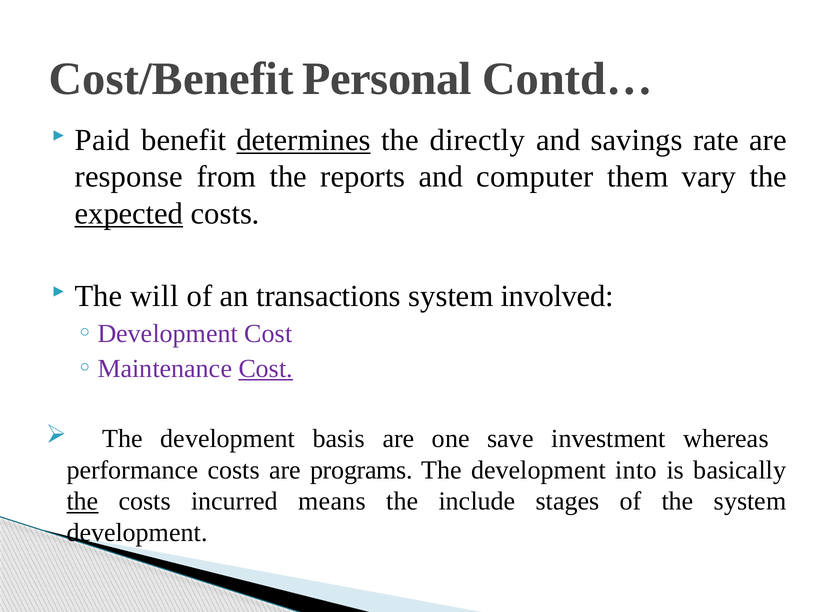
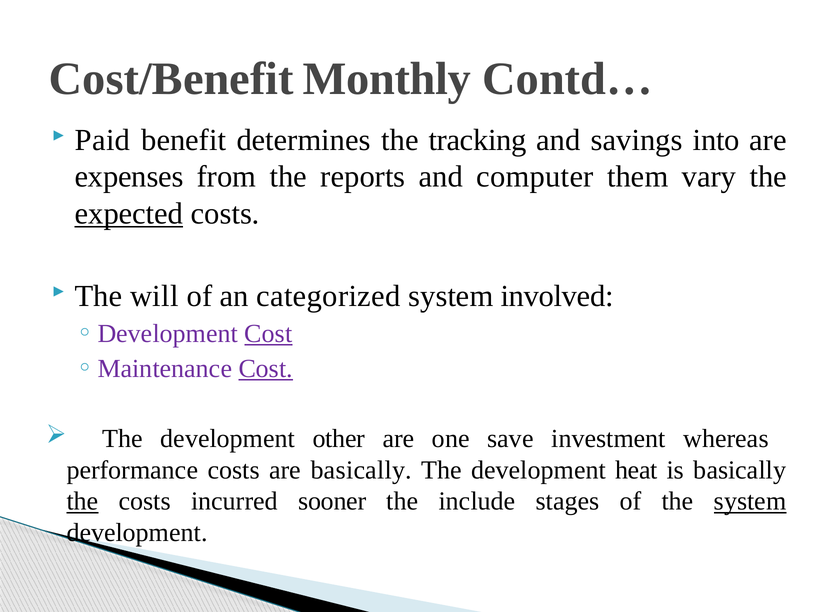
Personal: Personal -> Monthly (387, 79)
determines underline: present -> none (304, 140)
directly: directly -> tracking (478, 140)
rate: rate -> into (716, 140)
response: response -> expenses (129, 177)
transactions: transactions -> categorized (328, 296)
Cost underline: none -> present (268, 334)
basis: basis -> other (339, 439)
are programs: programs -> basically (361, 470)
into: into -> heat (636, 470)
means: means -> sooner (332, 501)
system underline: none -> present (750, 501)
